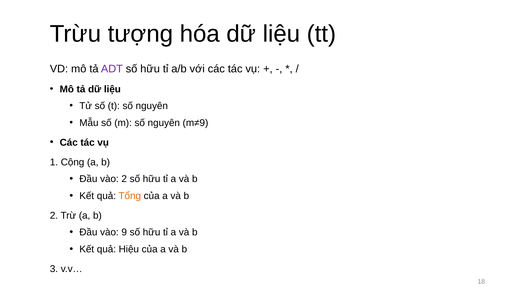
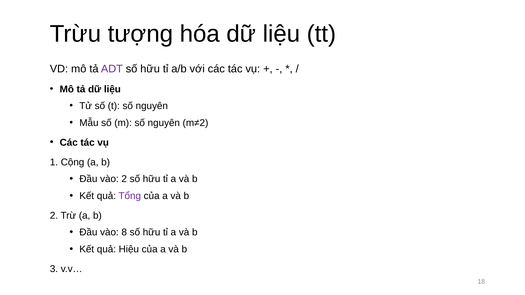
m≠9: m≠9 -> m≠2 (195, 123)
Tổng colour: orange -> purple (130, 196)
9: 9 -> 8 (124, 233)
